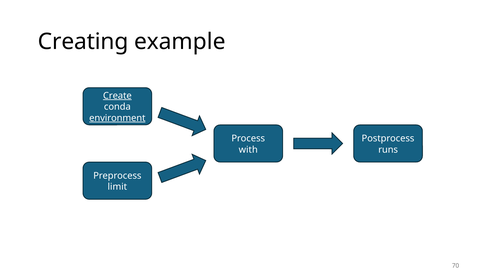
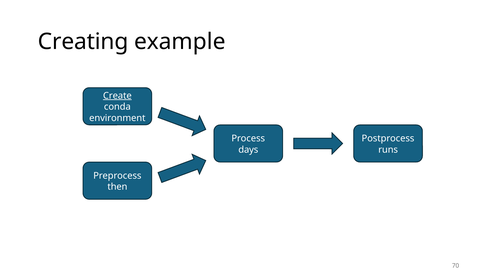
environment underline: present -> none (117, 118)
with: with -> days (248, 150)
limit: limit -> then (117, 187)
